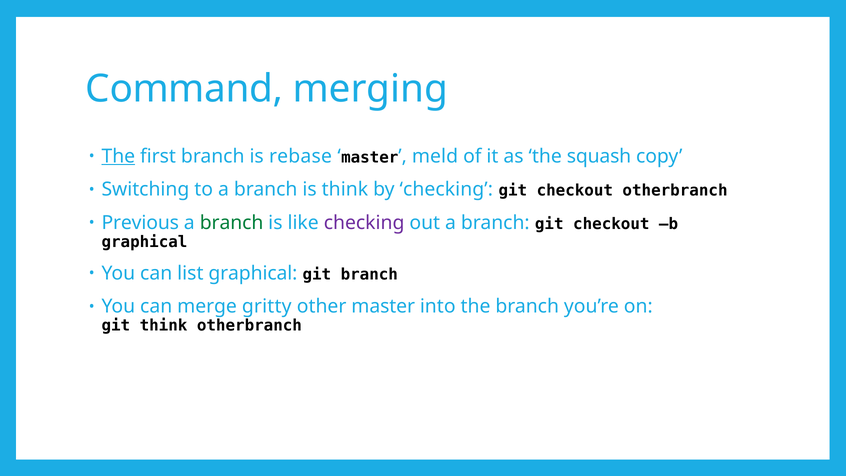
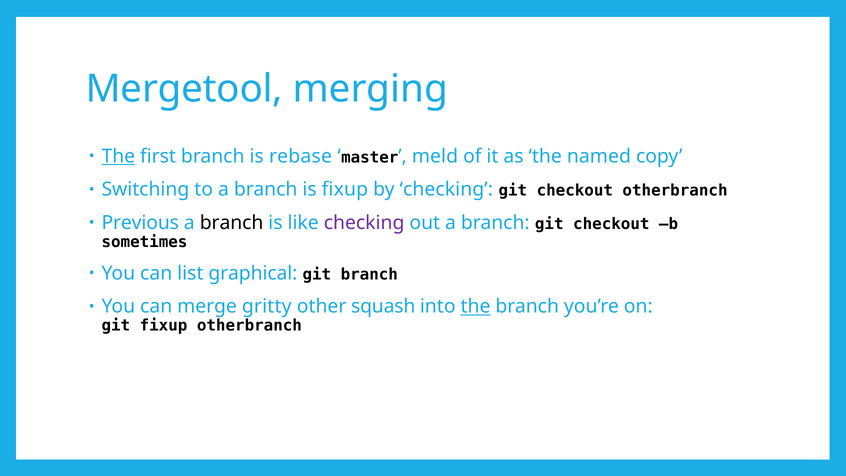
Command: Command -> Mergetool (184, 89)
squash: squash -> named (599, 156)
is think: think -> fixup (345, 190)
branch colour: green -> black (232, 223)
graphical: graphical -> sometimes (144, 242)
other master: master -> squash (383, 307)
the underline: none -> present (476, 307)
git think: think -> fixup (164, 326)
